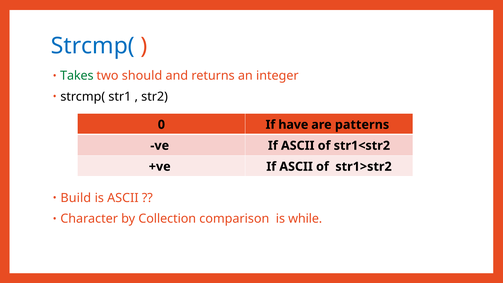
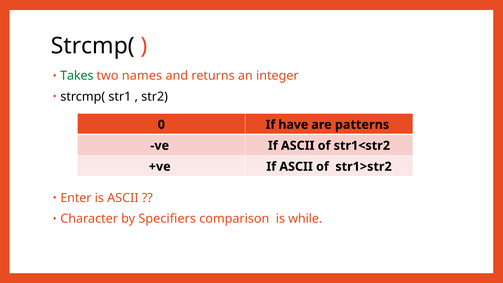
Strcmp( colour: blue -> black (93, 46)
should: should -> names (142, 76)
Build: Build -> Enter (76, 198)
Collection: Collection -> Specifiers (167, 219)
